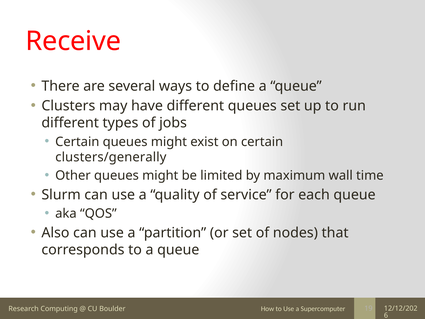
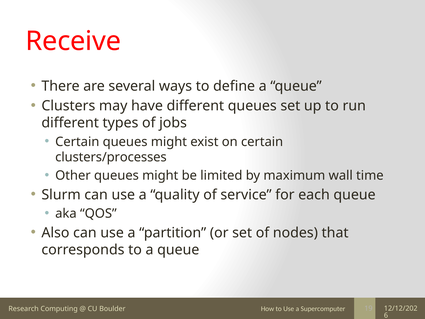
clusters/generally: clusters/generally -> clusters/processes (111, 157)
